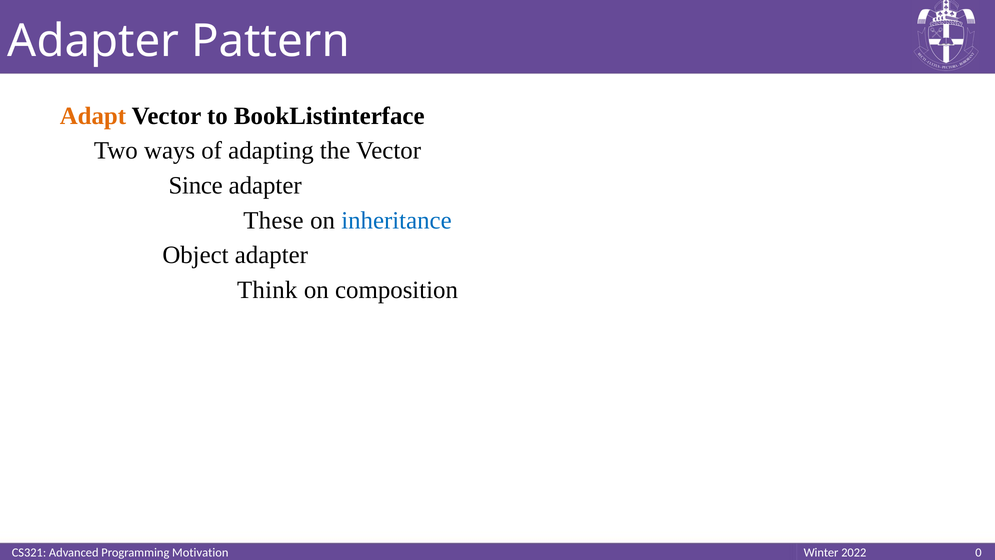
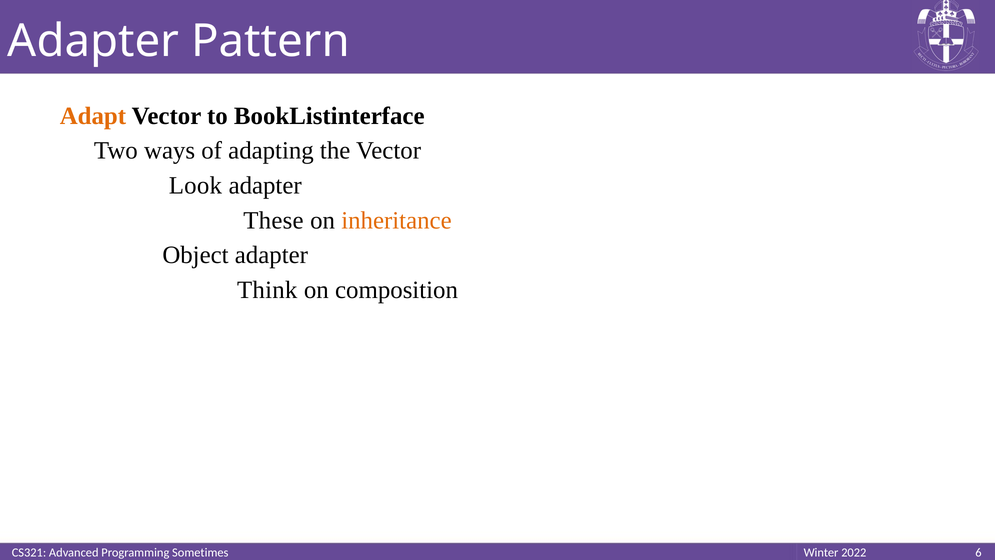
Since: Since -> Look (195, 185)
inheritance colour: blue -> orange (396, 220)
Motivation: Motivation -> Sometimes (200, 552)
0: 0 -> 6 (978, 552)
